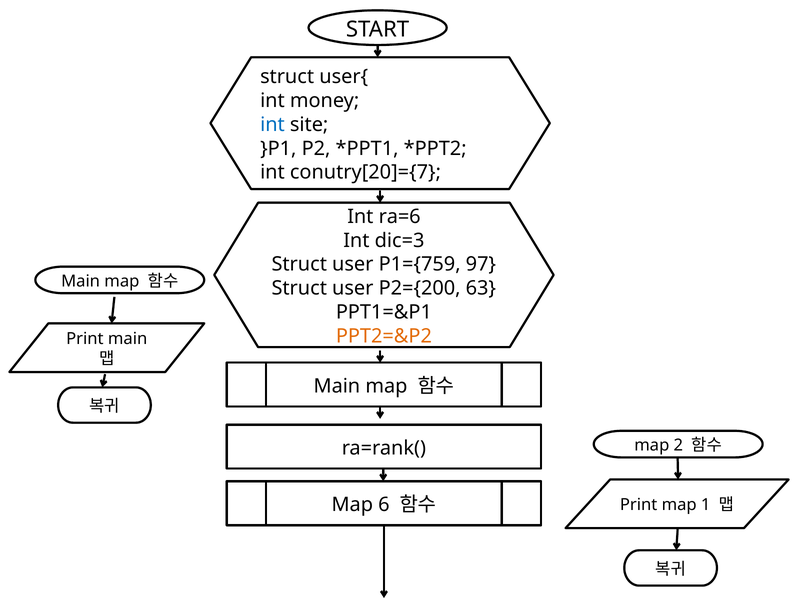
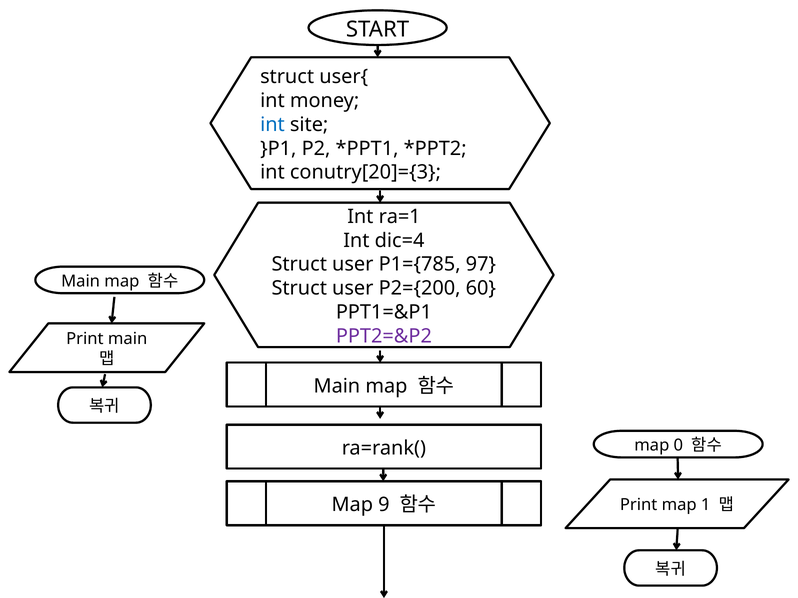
conutry[20]={7: conutry[20]={7 -> conutry[20]={3 (365, 173)
ra=6: ra=6 -> ra=1 (400, 217)
dic=3: dic=3 -> dic=4 (400, 241)
P1={759: P1={759 -> P1={785 (420, 265)
63: 63 -> 60 (481, 289)
PPT2=&P2 colour: orange -> purple (384, 336)
2: 2 -> 0 (678, 446)
6: 6 -> 9 (384, 505)
